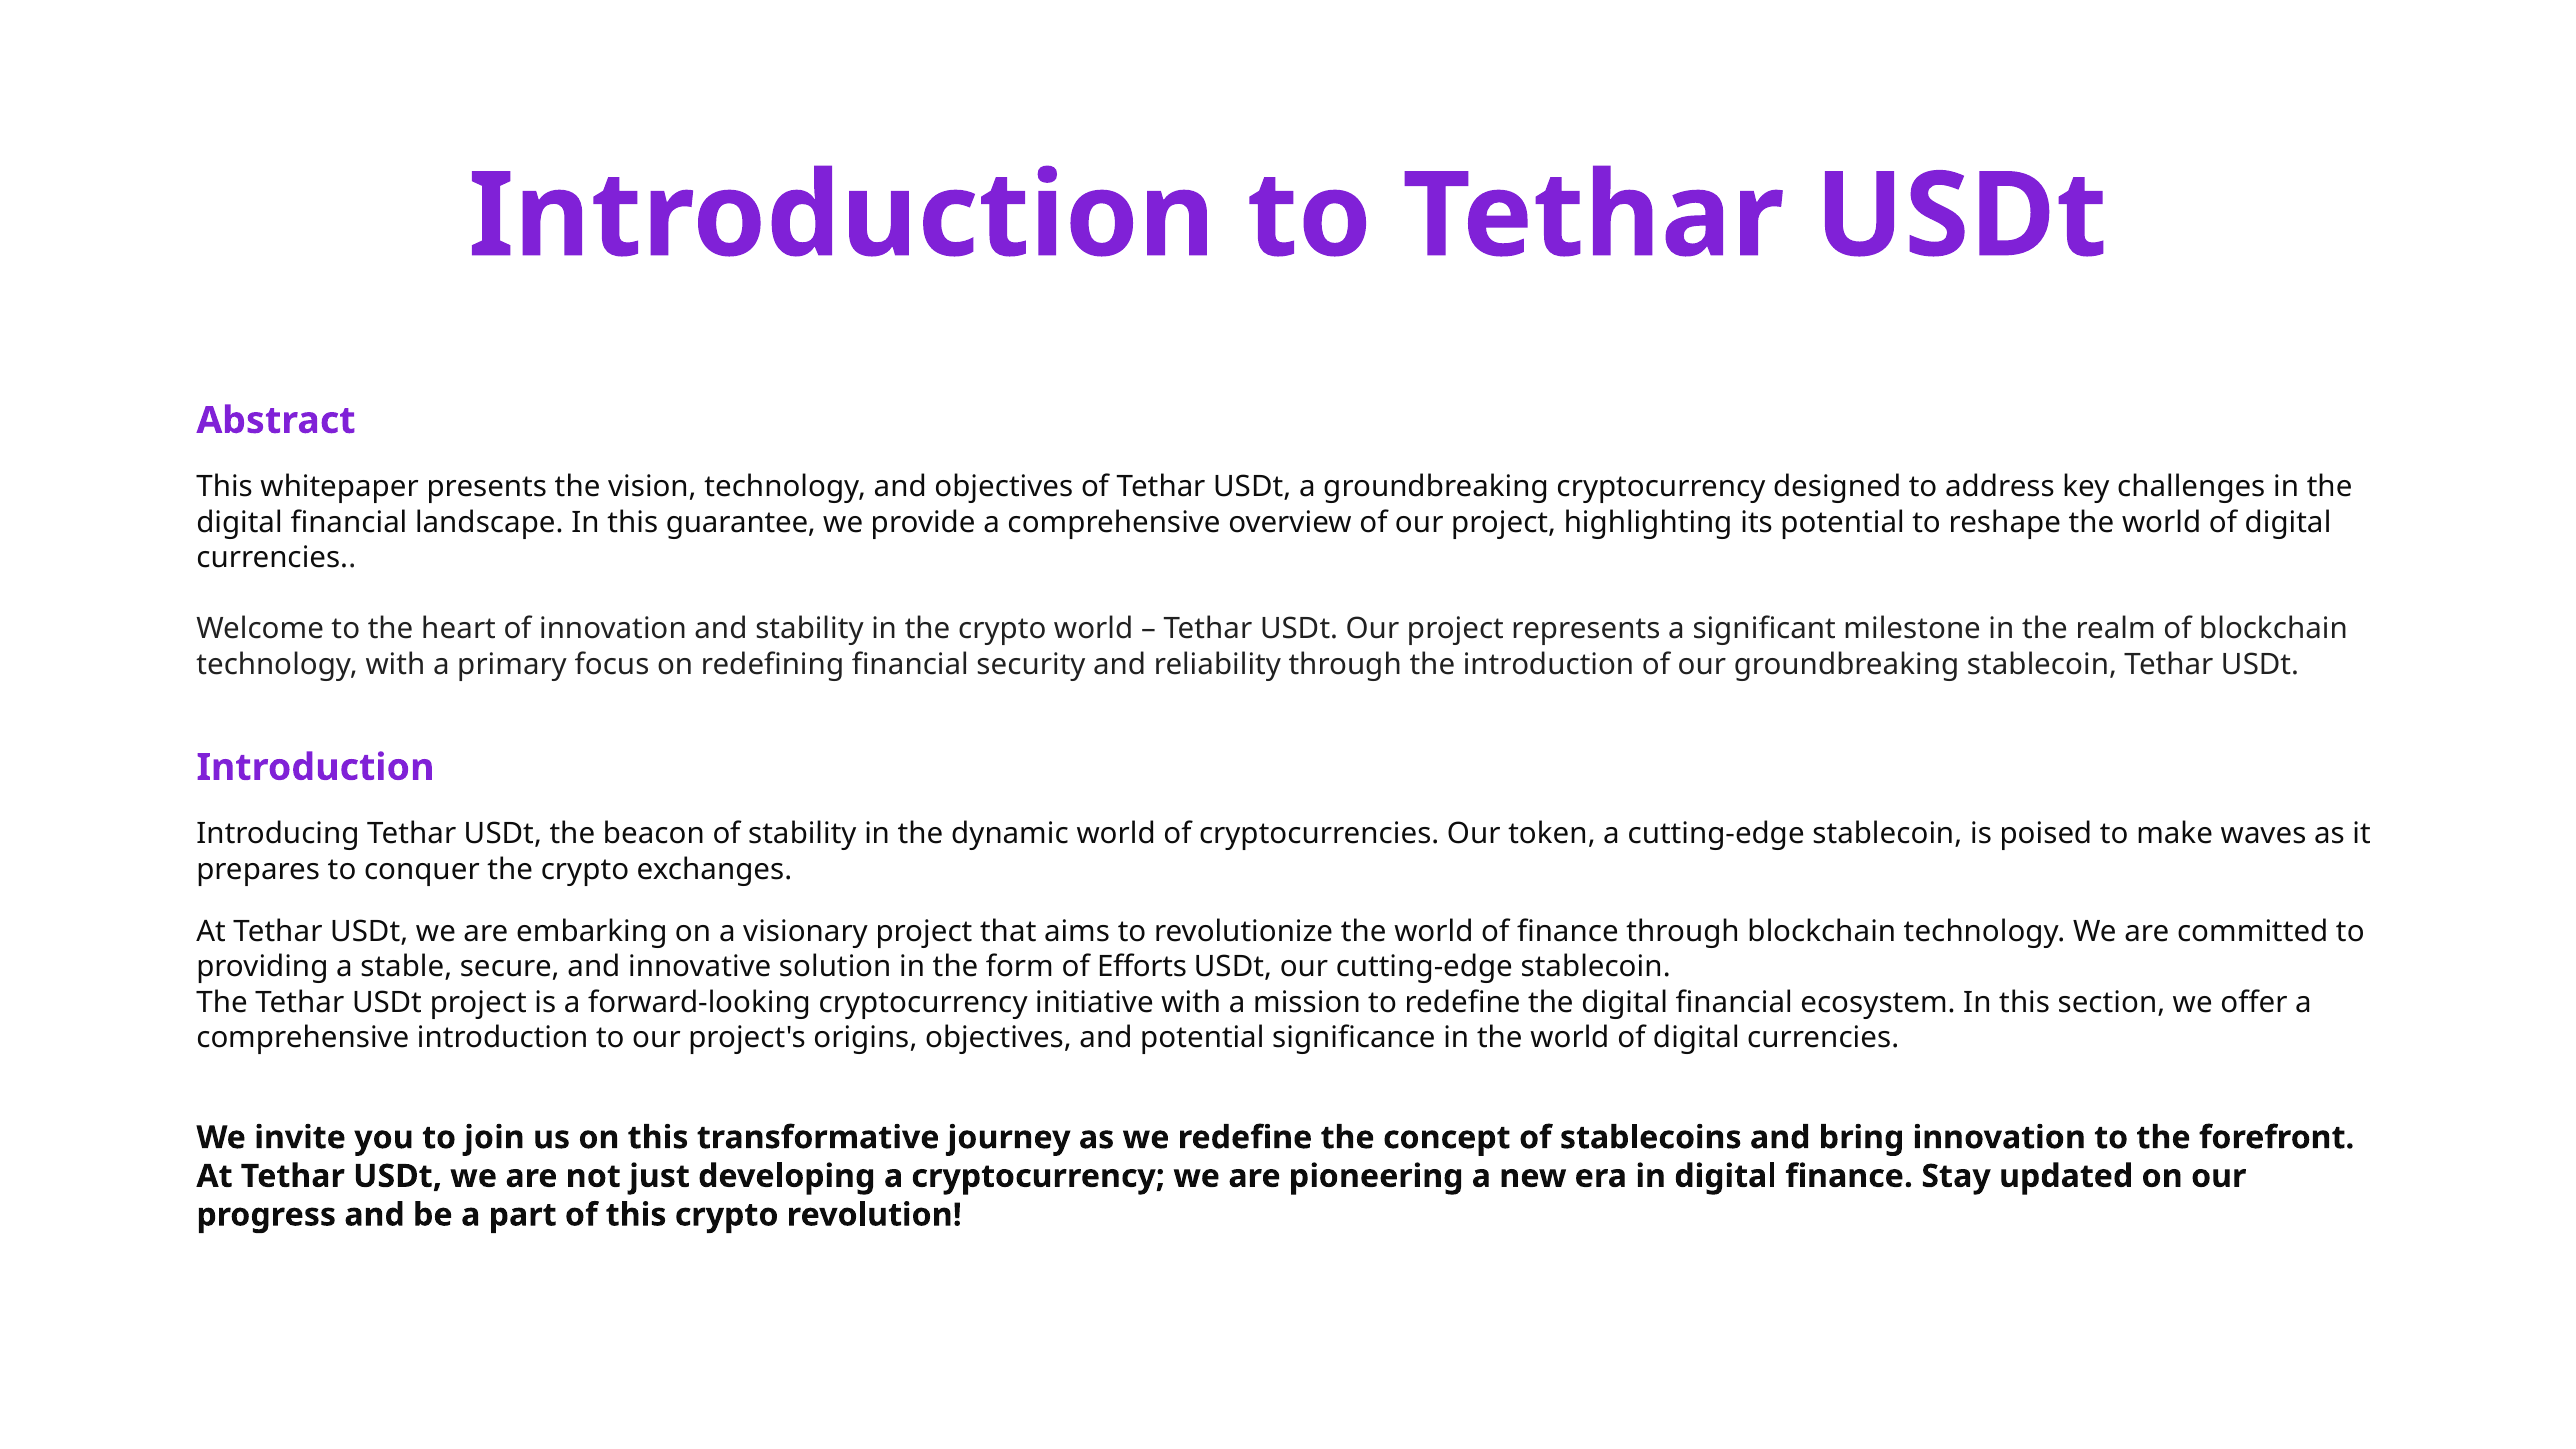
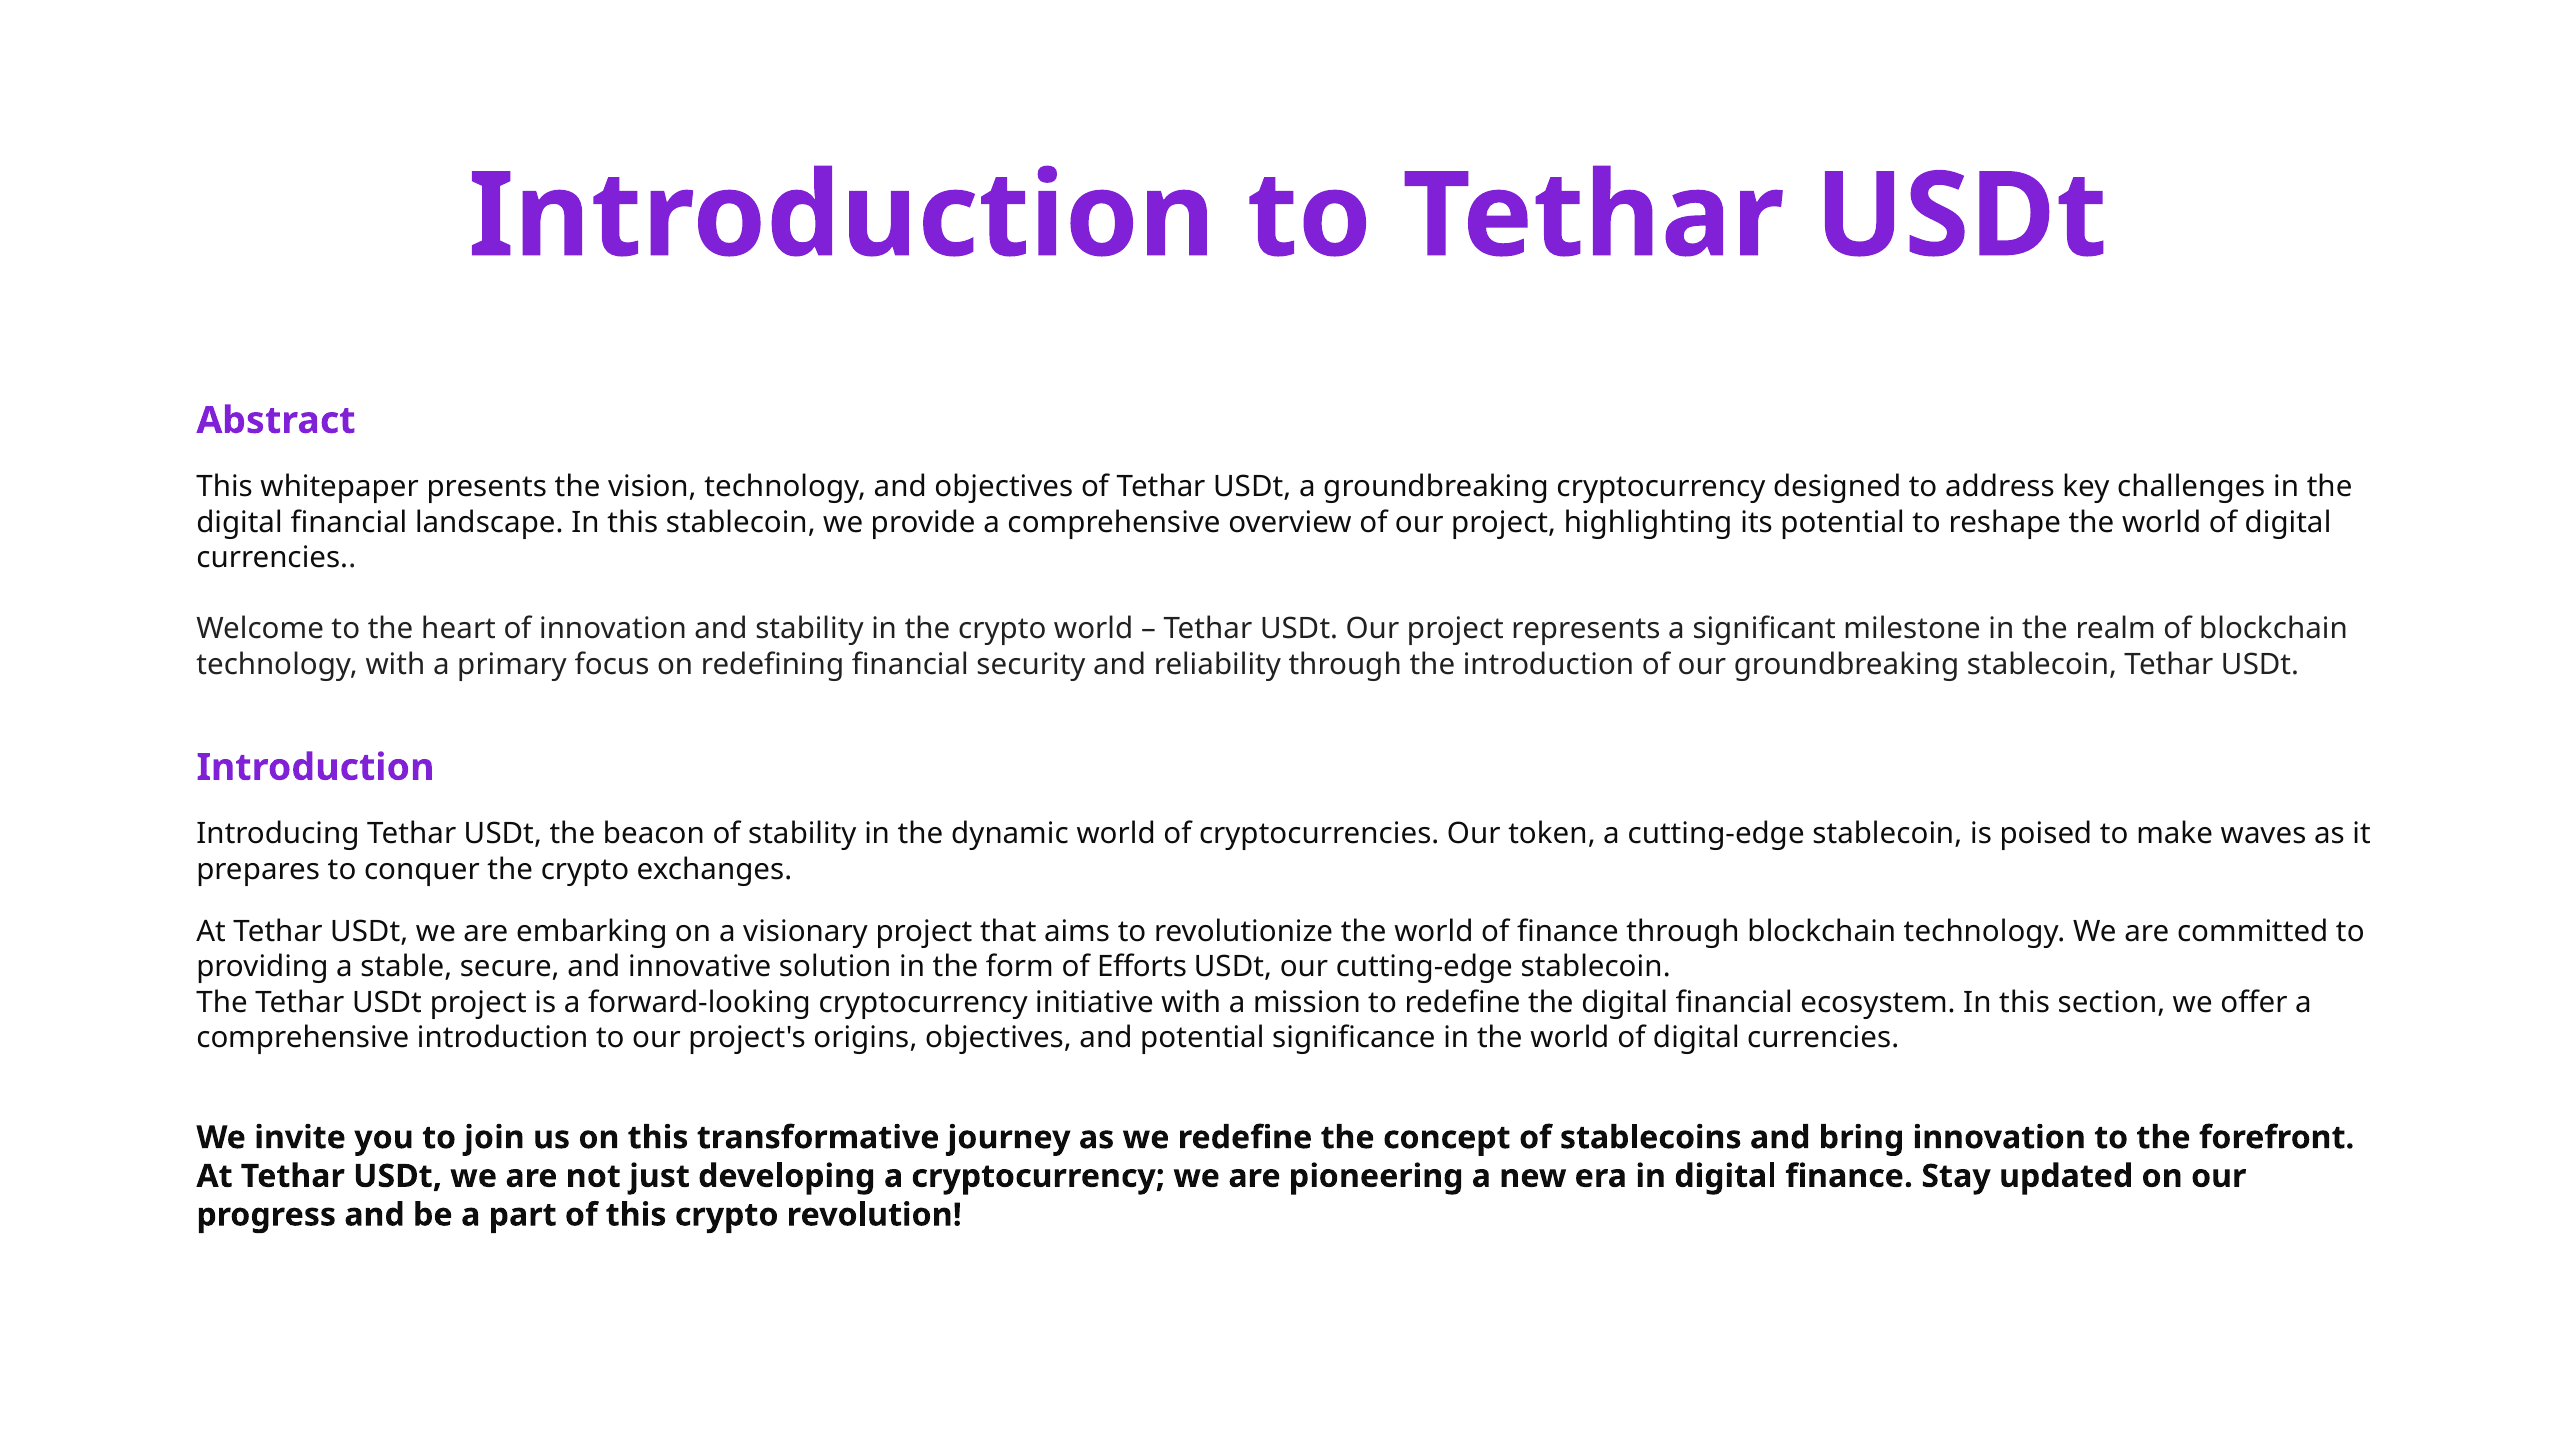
this guarantee: guarantee -> stablecoin (741, 523)
